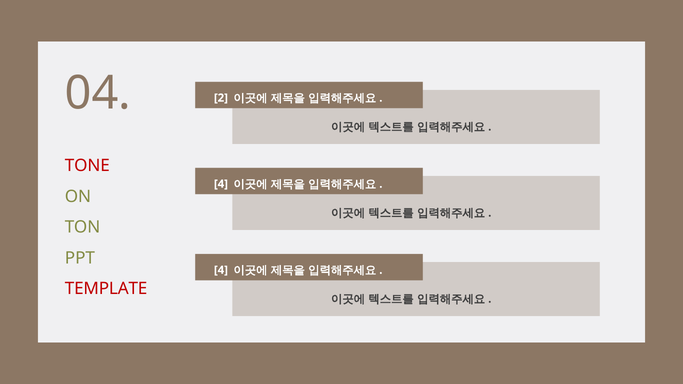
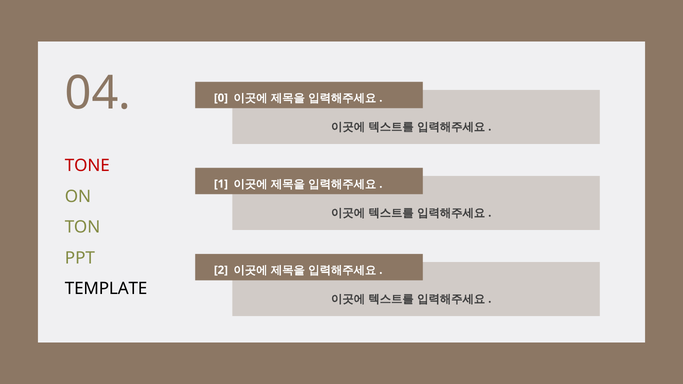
2: 2 -> 0 (221, 98)
4: 4 -> 1 (221, 184)
4: 4 -> 2 (221, 270)
TEMPLATE colour: red -> black (106, 289)
